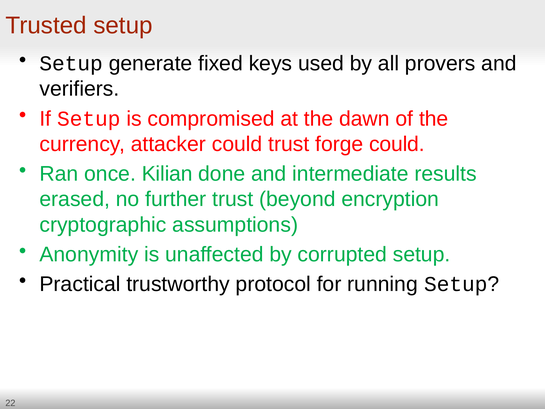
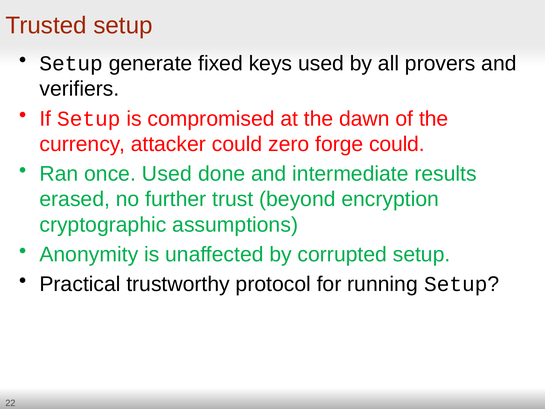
could trust: trust -> zero (289, 144)
once Kilian: Kilian -> Used (167, 174)
